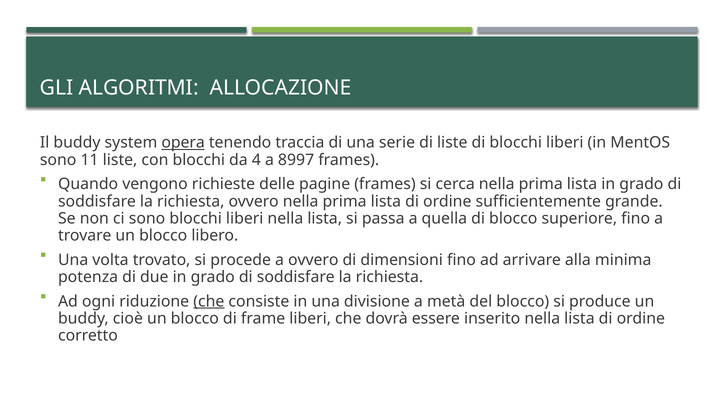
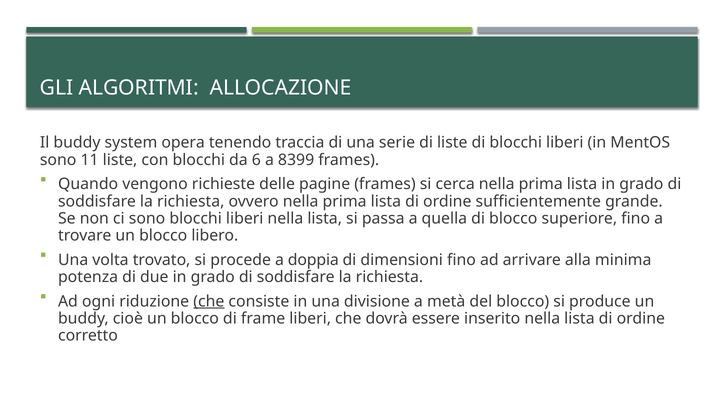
opera underline: present -> none (183, 143)
4: 4 -> 6 (256, 160)
8997: 8997 -> 8399 (296, 160)
a ovvero: ovvero -> doppia (313, 260)
